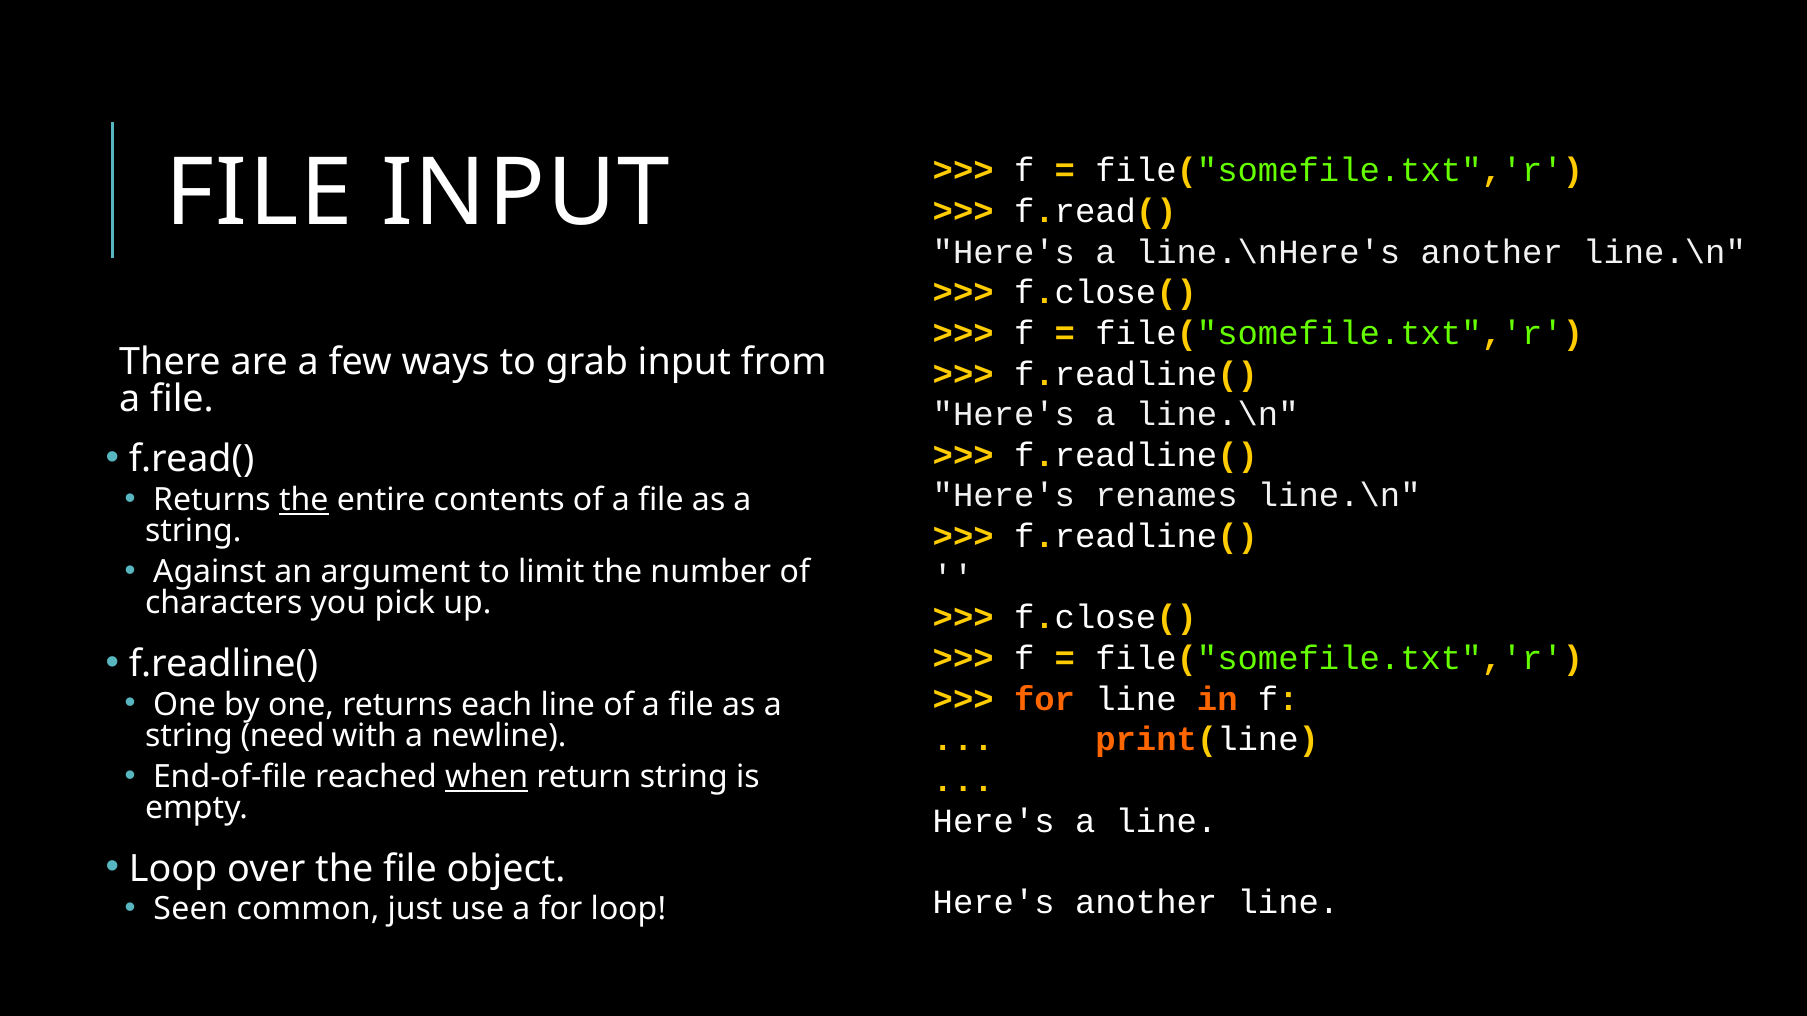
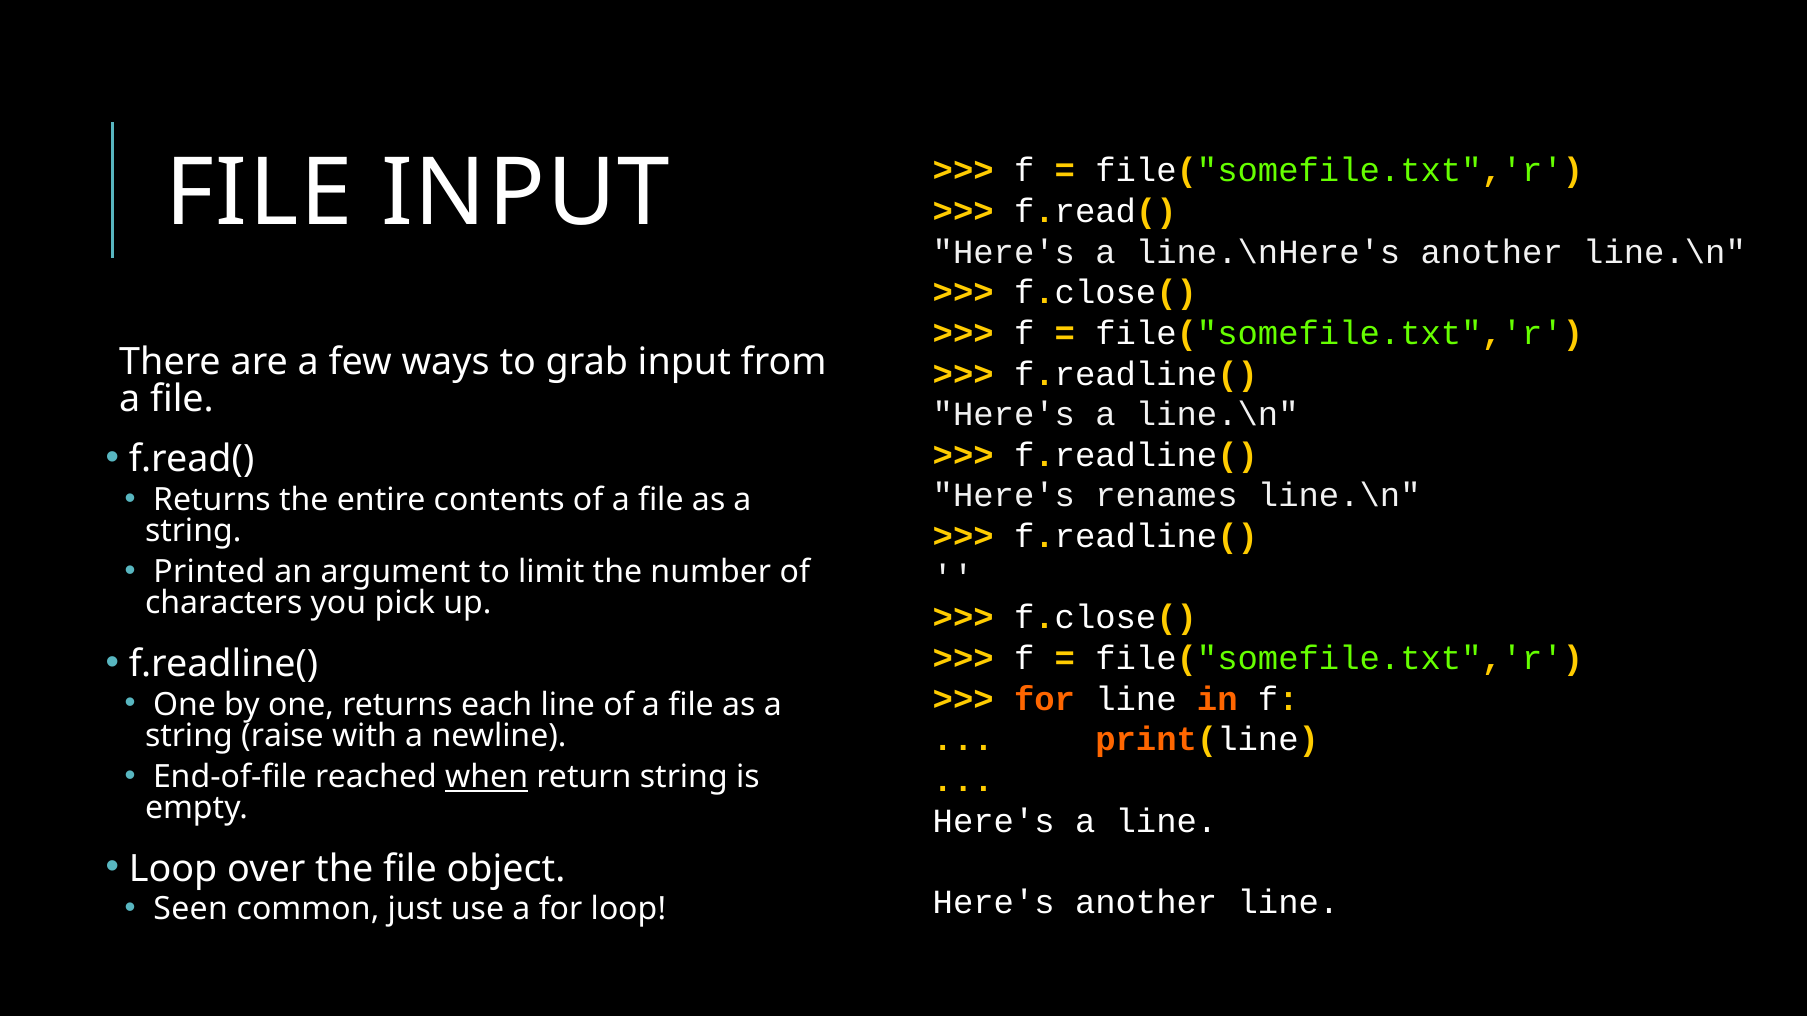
the underline: present -> none (304, 500)
Against: Against -> Printed (209, 572)
need: need -> raise (282, 736)
